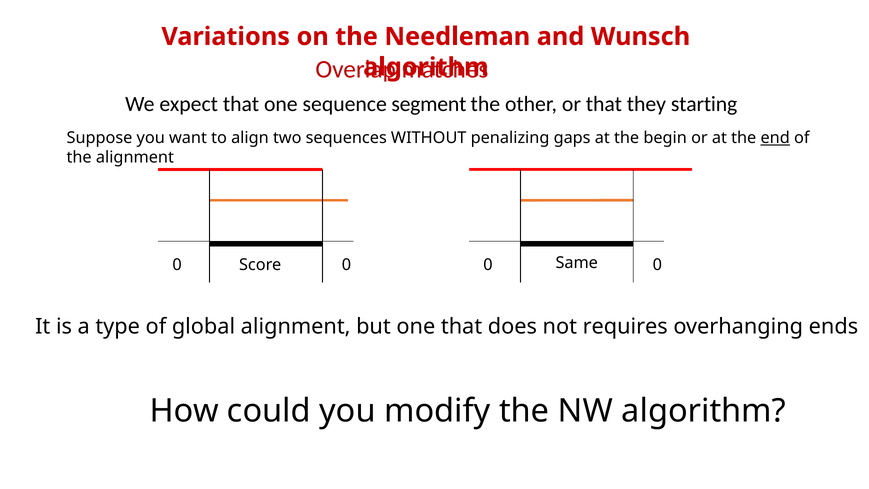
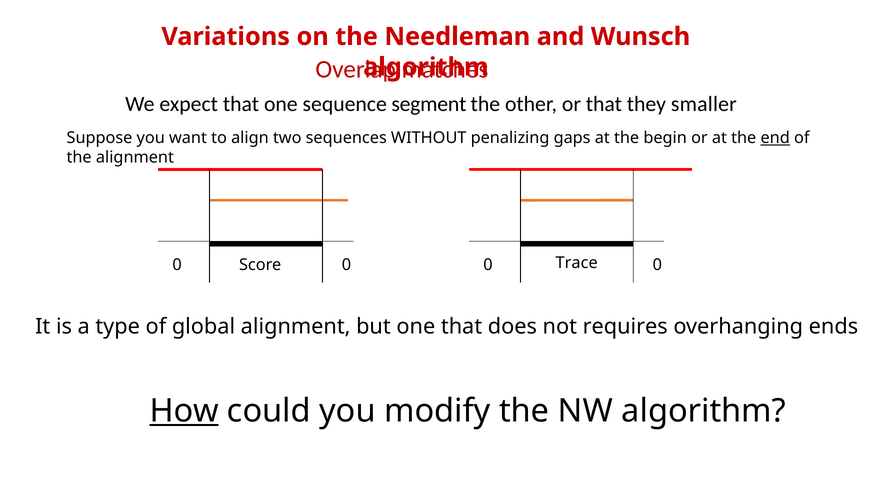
starting: starting -> smaller (704, 104)
Same: Same -> Trace (577, 263)
How underline: none -> present (184, 411)
